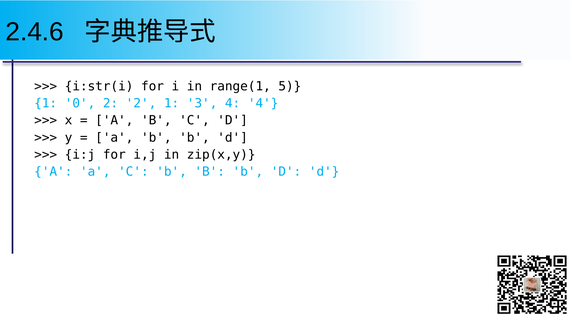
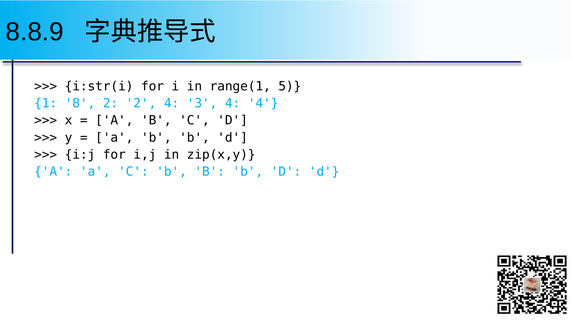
2.4.6: 2.4.6 -> 8.8.9 (35, 32)
0: 0 -> 8 (80, 104)
2 1: 1 -> 4 (172, 104)
